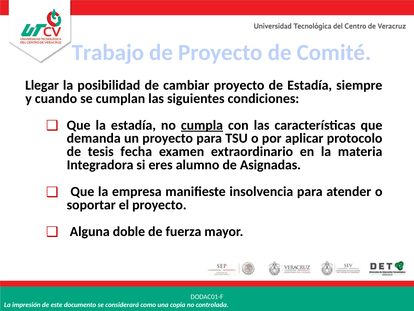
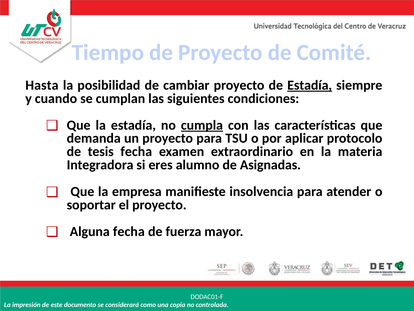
Trabajo: Trabajo -> Tiempo (108, 53)
Llegar: Llegar -> Hasta (42, 85)
Estadía underline: none -> present (310, 85)
Alguna doble: doble -> fecha (129, 231)
